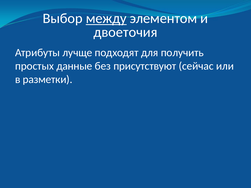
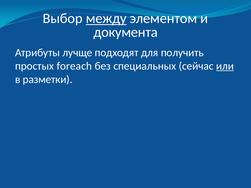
двоеточия: двоеточия -> документа (126, 32)
данные: данные -> foreach (74, 66)
присутствуют: присутствуют -> специальных (145, 66)
или underline: none -> present (225, 66)
